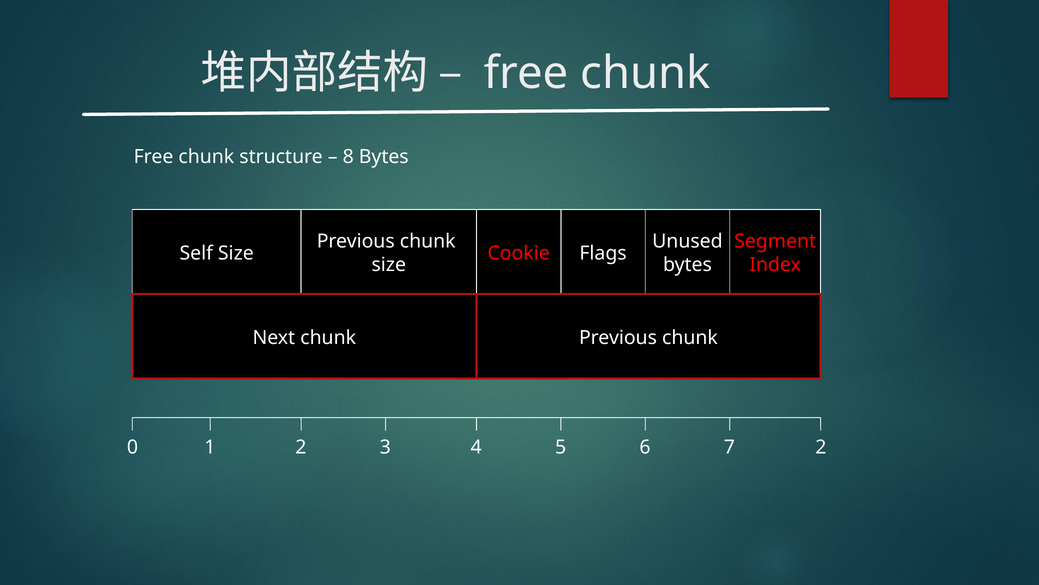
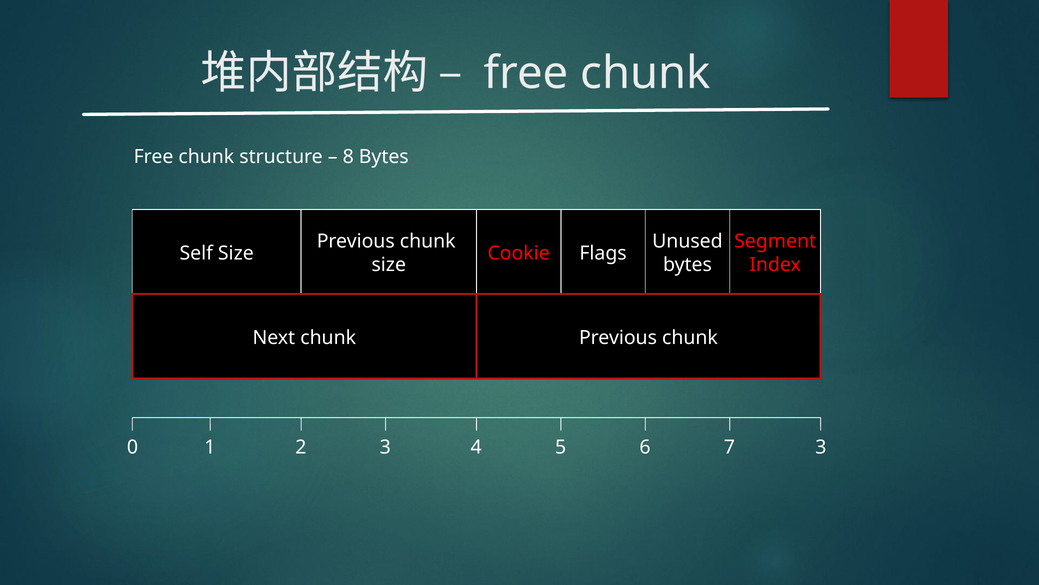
7 2: 2 -> 3 (821, 447)
